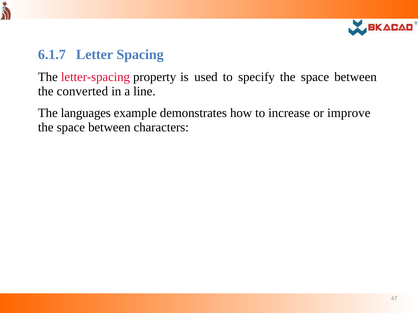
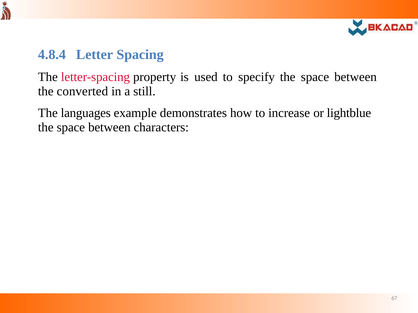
6.1.7: 6.1.7 -> 4.8.4 (52, 55)
line: line -> still (144, 92)
improve: improve -> lightblue (349, 113)
